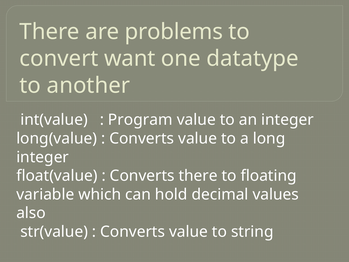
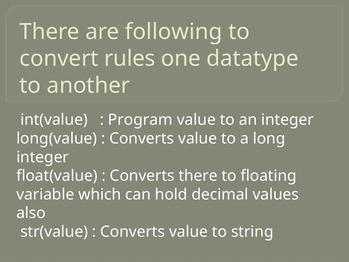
problems: problems -> following (174, 32)
want: want -> rules (130, 59)
